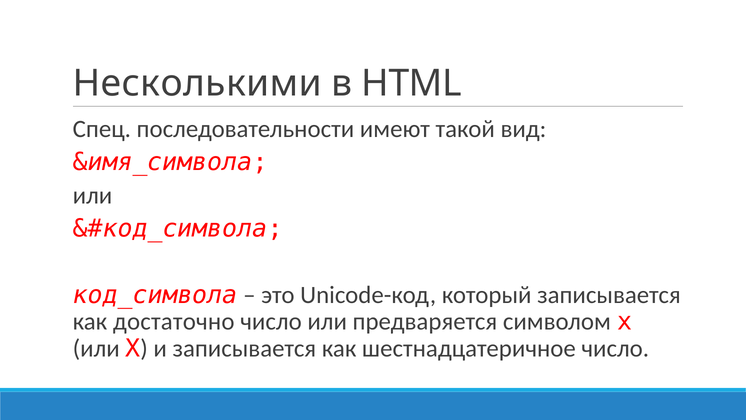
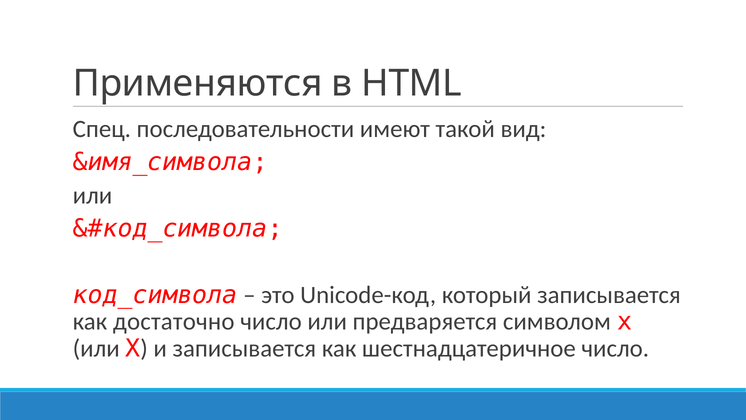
Несколькими: Несколькими -> Применяются (198, 84)
